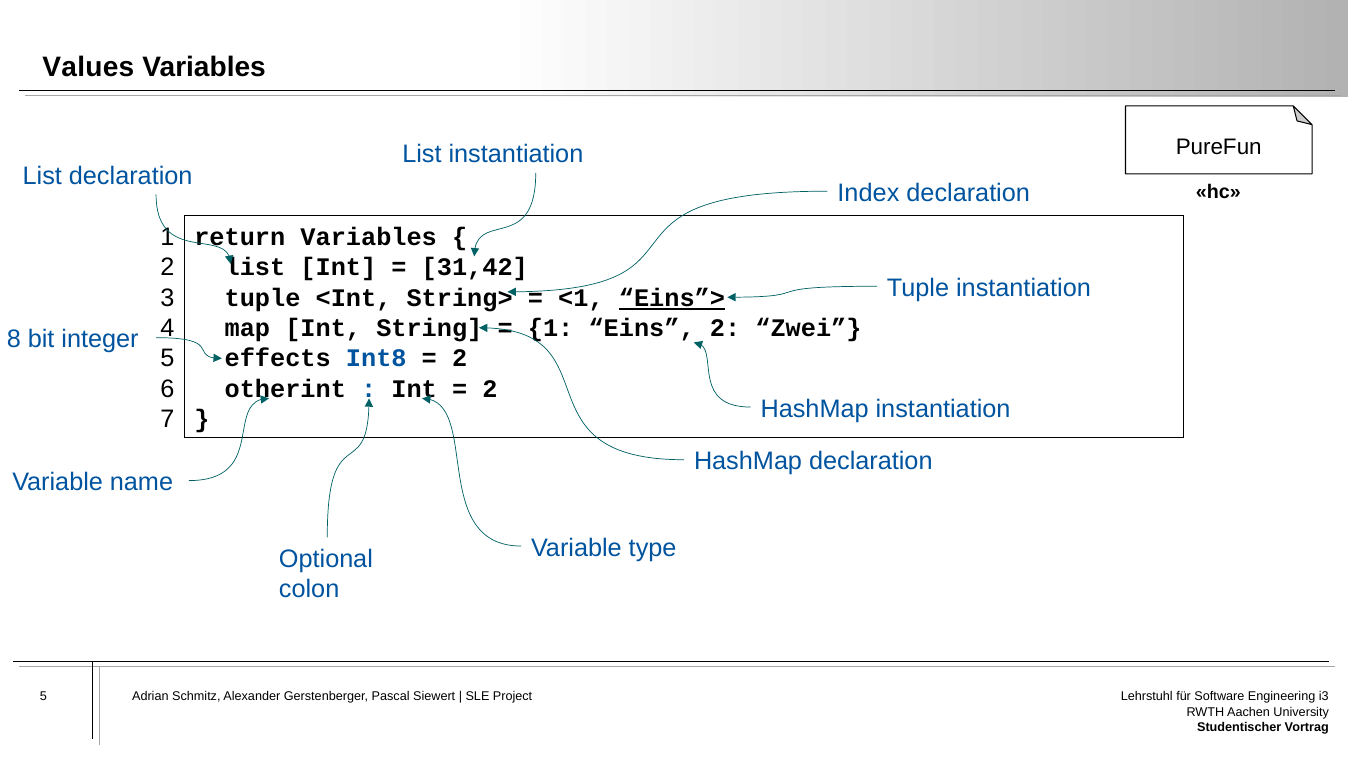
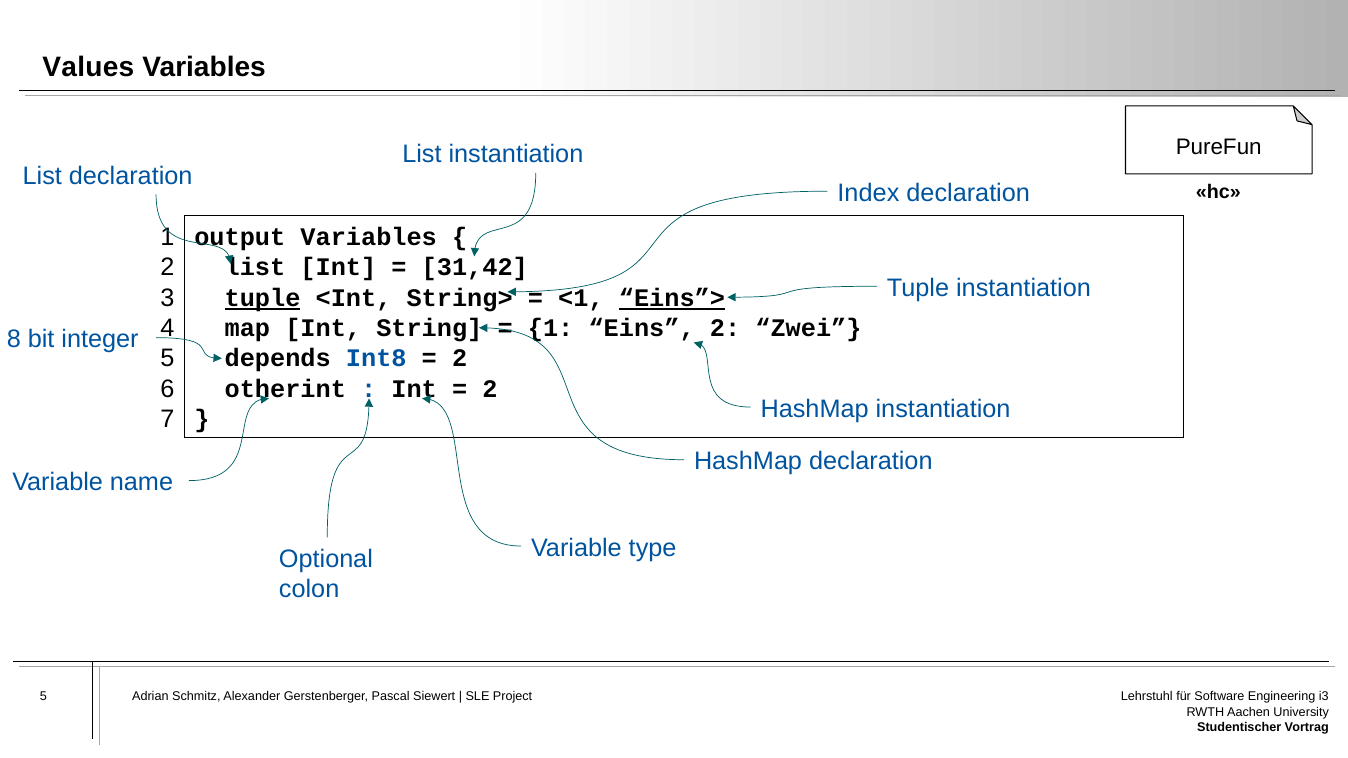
return: return -> output (240, 237)
tuple underline: none -> present (263, 298)
effects: effects -> depends (278, 359)
